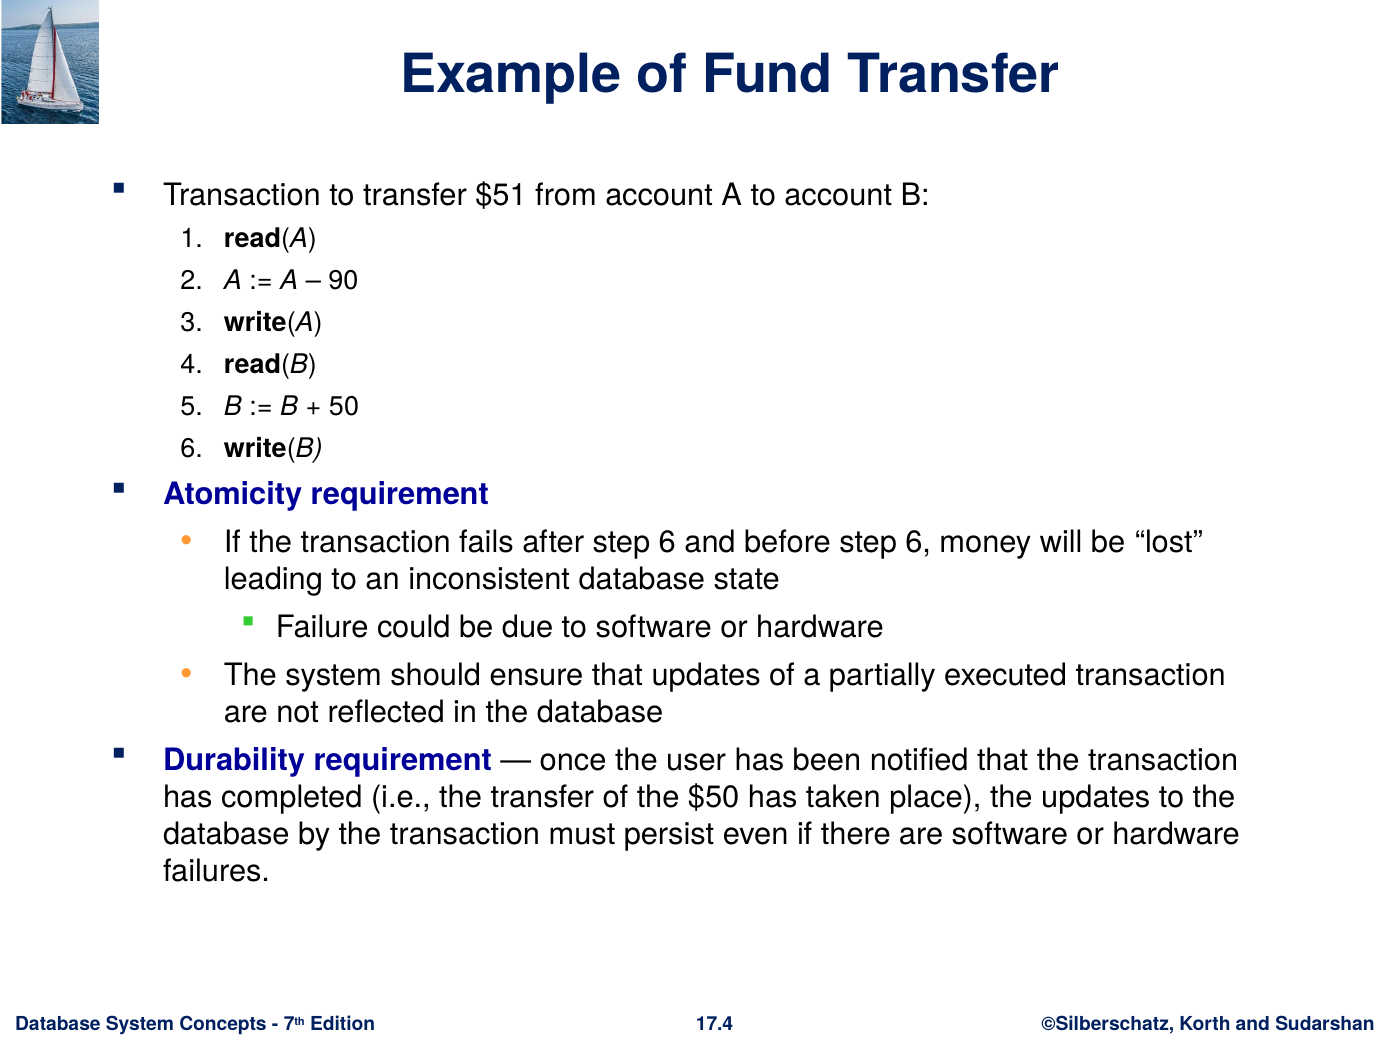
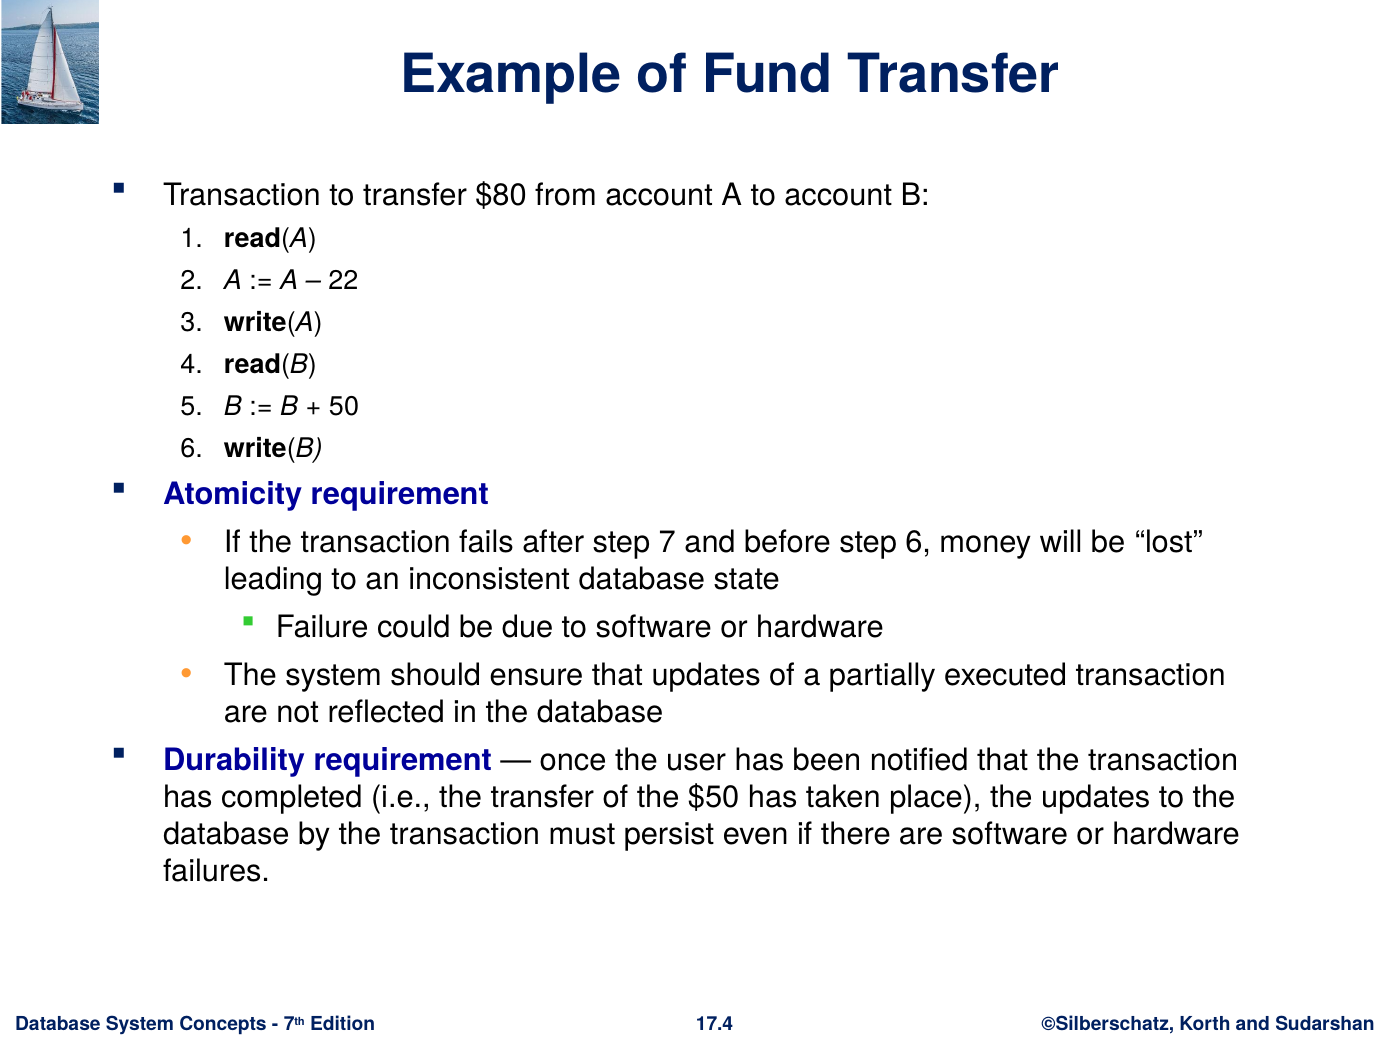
$51: $51 -> $80 (501, 195)
90: 90 -> 22 (343, 281)
after step 6: 6 -> 7 (667, 542)
